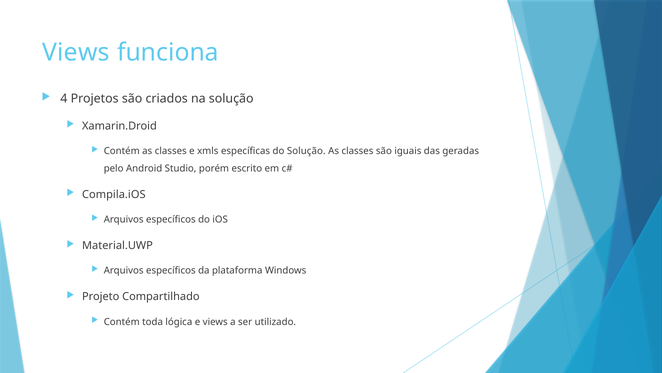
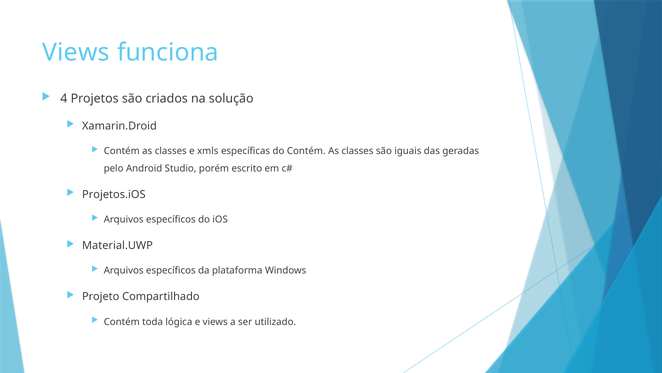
do Solução: Solução -> Contém (306, 151)
Compila.iOS: Compila.iOS -> Projetos.iOS (114, 194)
